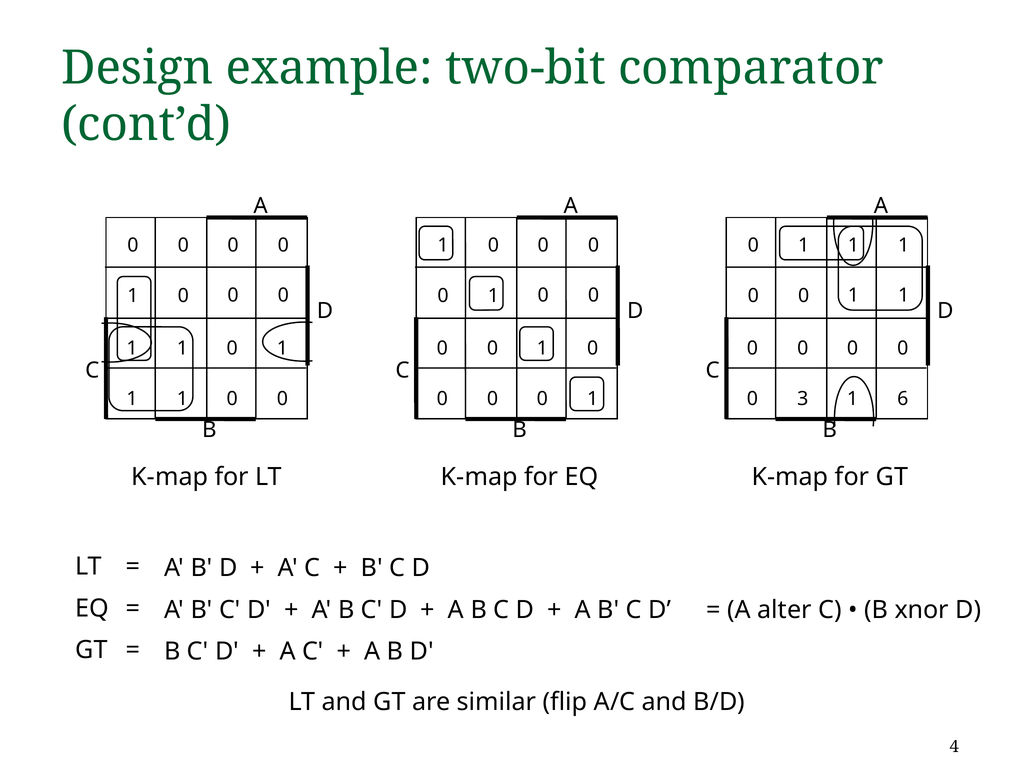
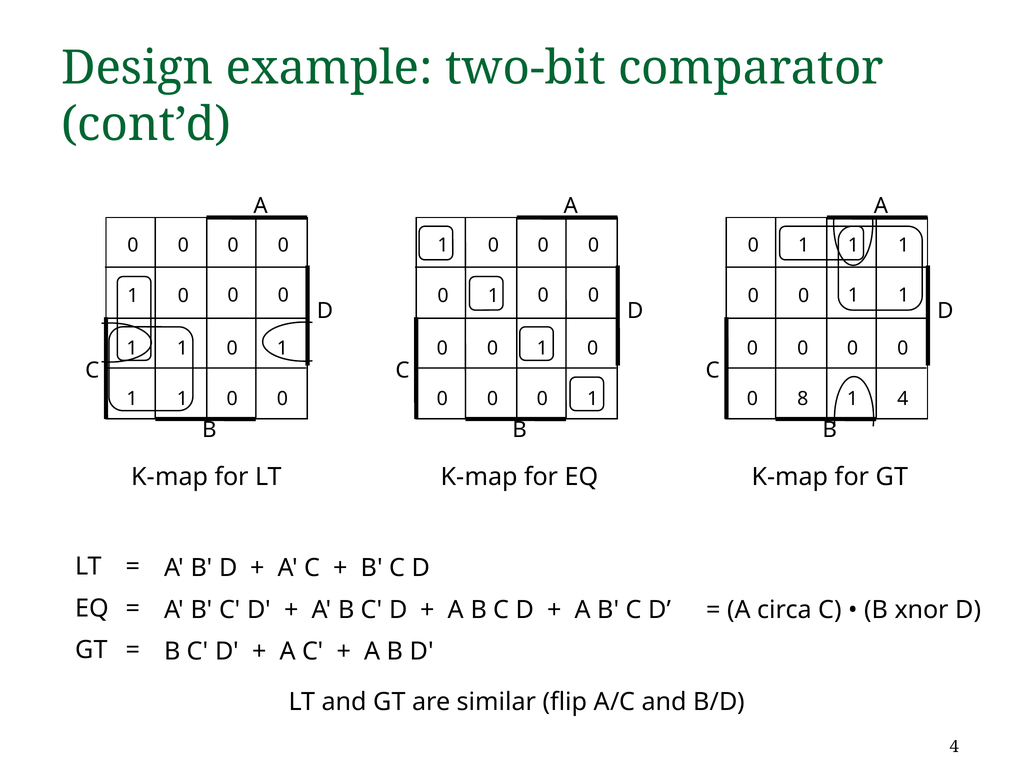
1 6: 6 -> 4 (903, 399)
3: 3 -> 8 (803, 399)
alter: alter -> circa (785, 610)
